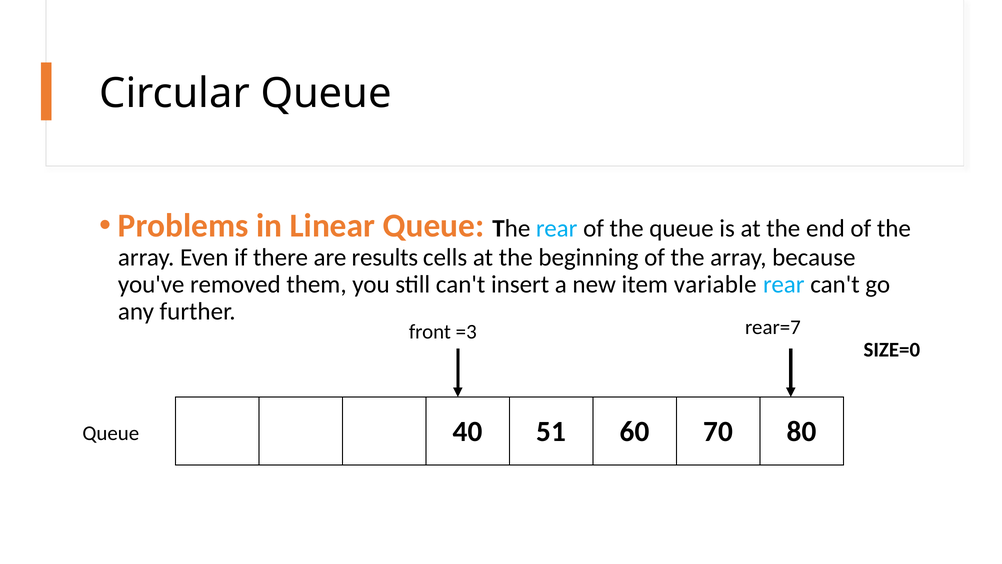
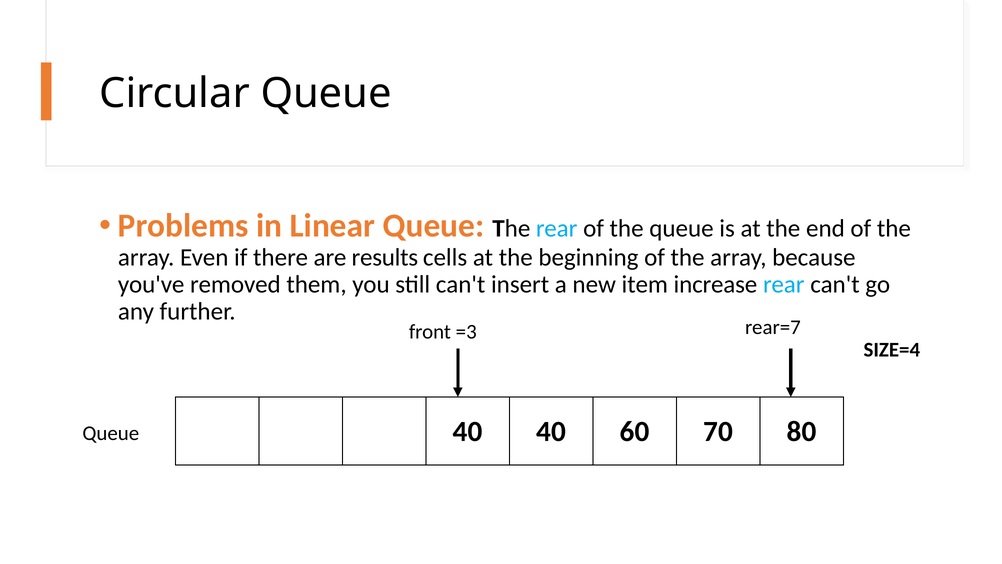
variable: variable -> increase (715, 284)
SIZE=0: SIZE=0 -> SIZE=4 (892, 350)
40 51: 51 -> 40 (551, 431)
